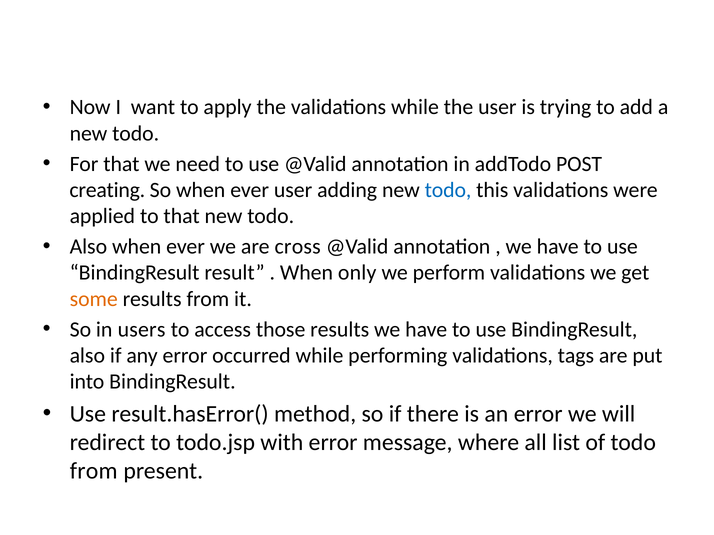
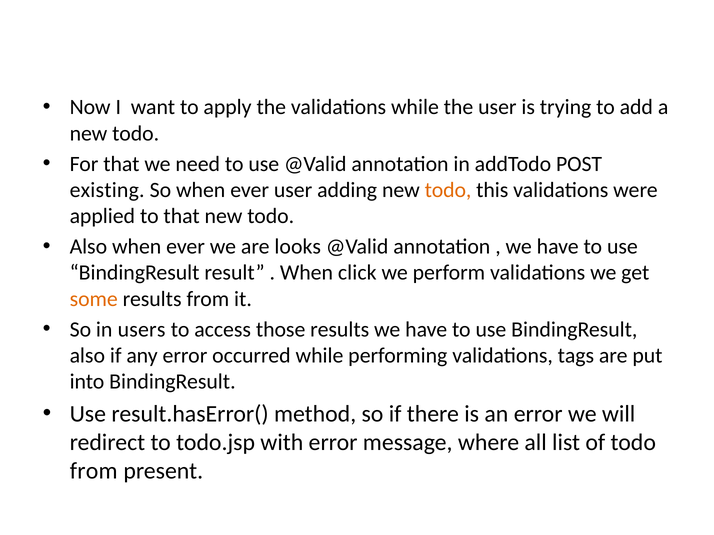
creating: creating -> existing (107, 190)
todo colour: blue -> orange (448, 190)
cross: cross -> looks (298, 247)
only: only -> click (357, 273)
